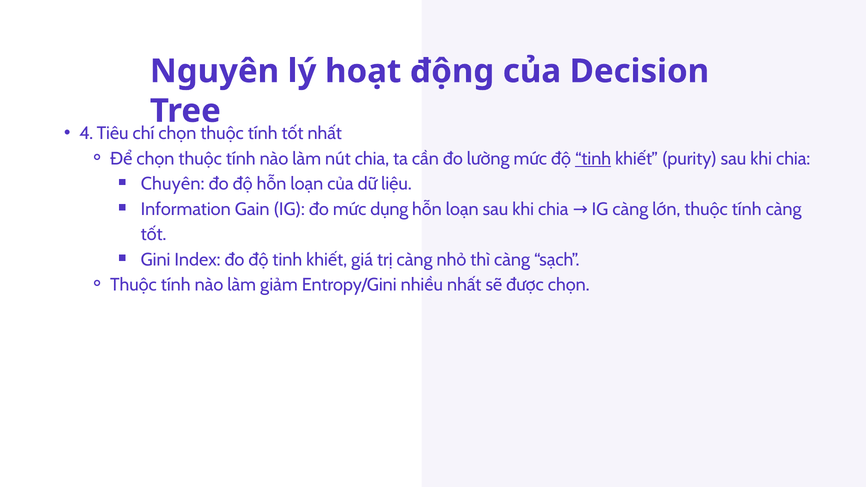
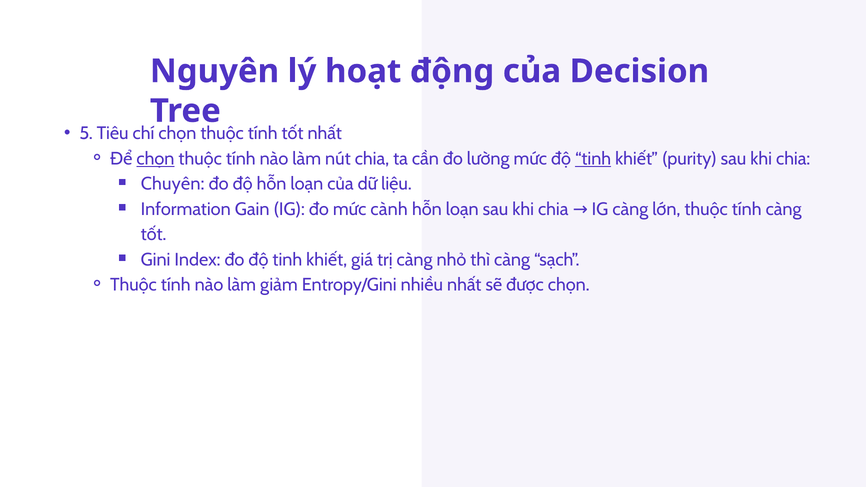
4: 4 -> 5 (86, 133)
chọn underline: none -> present (155, 159)
dụng: dụng -> cành (389, 209)
